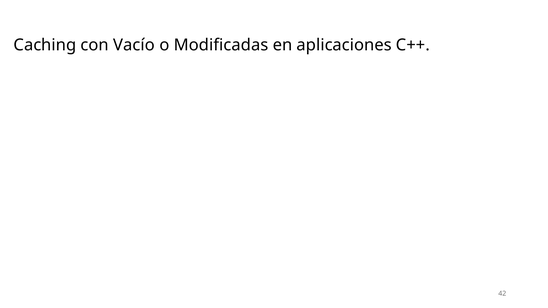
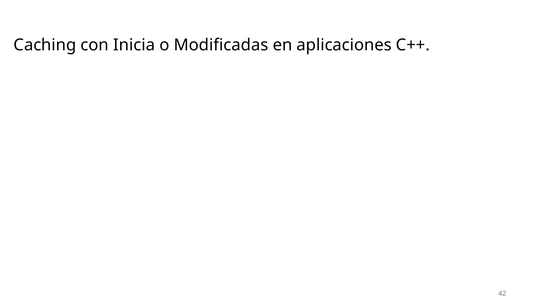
Vacío: Vacío -> Inicia (134, 45)
